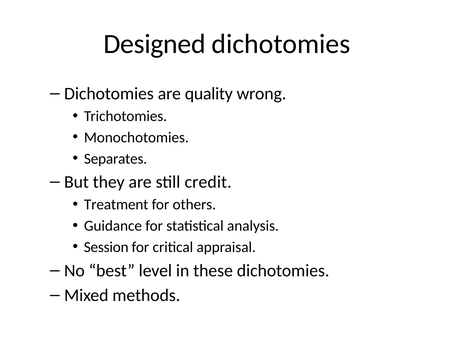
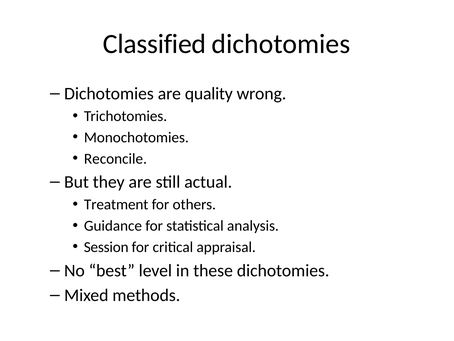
Designed: Designed -> Classified (155, 44)
Separates: Separates -> Reconcile (115, 158)
credit: credit -> actual (208, 182)
